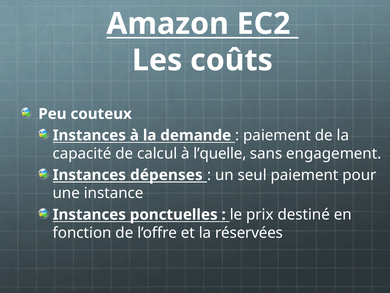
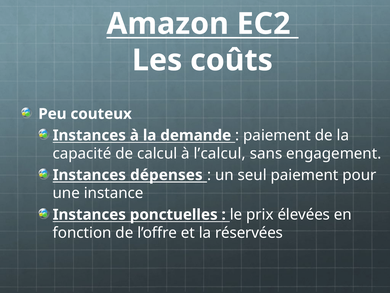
l’quelle: l’quelle -> l’calcul (220, 153)
destiné: destiné -> élevées (304, 214)
